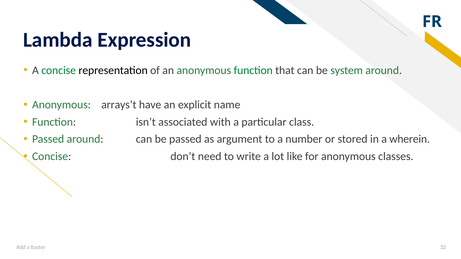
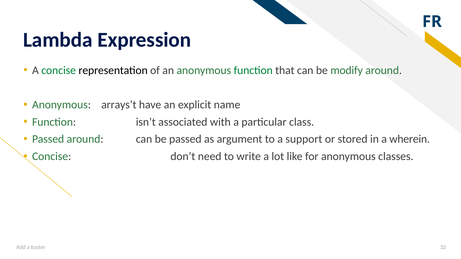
system: system -> modify (347, 70)
number: number -> support (304, 139)
